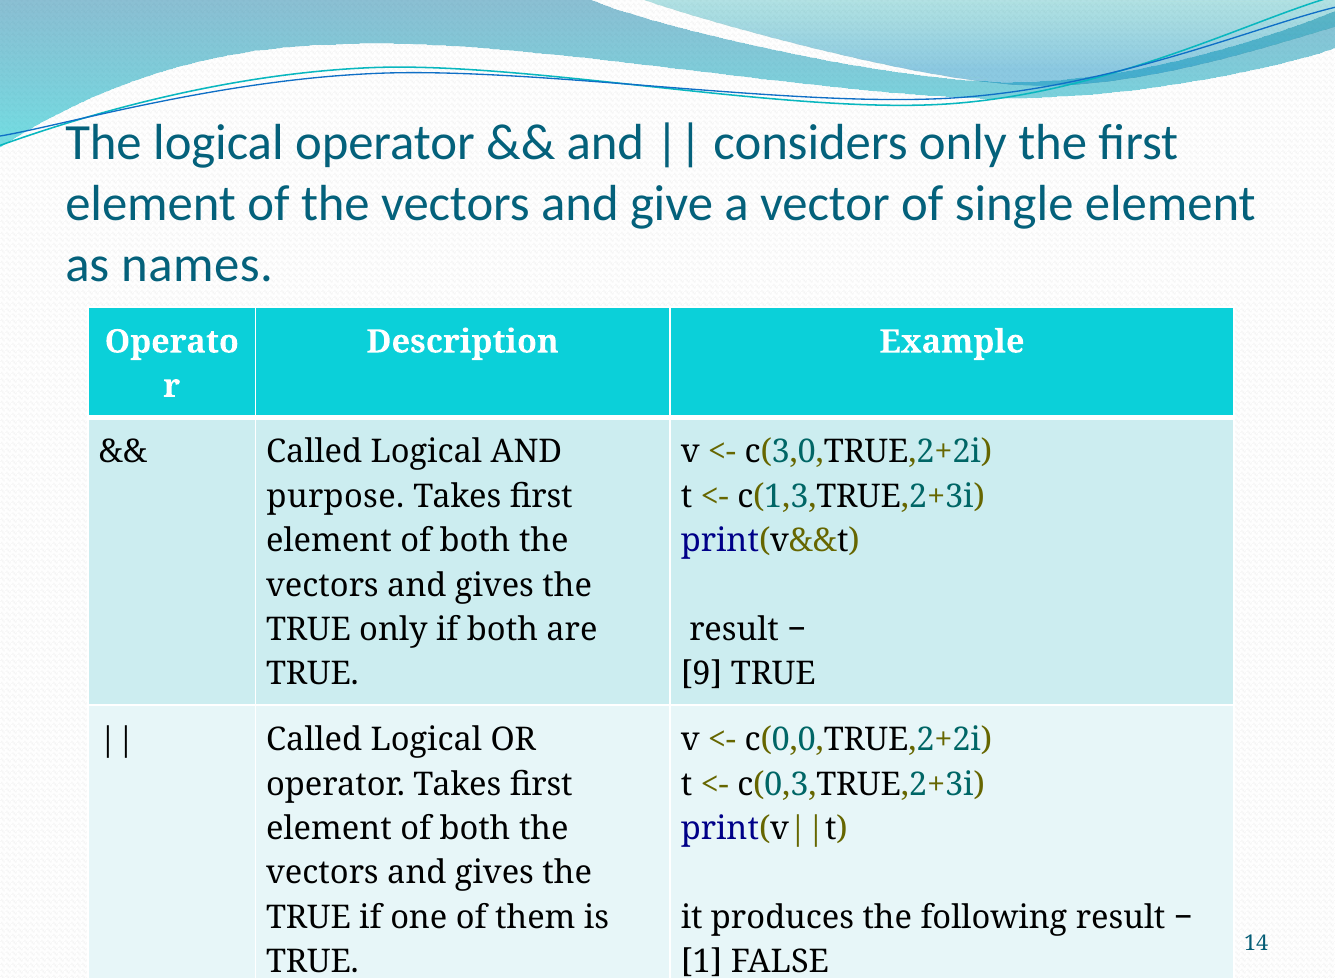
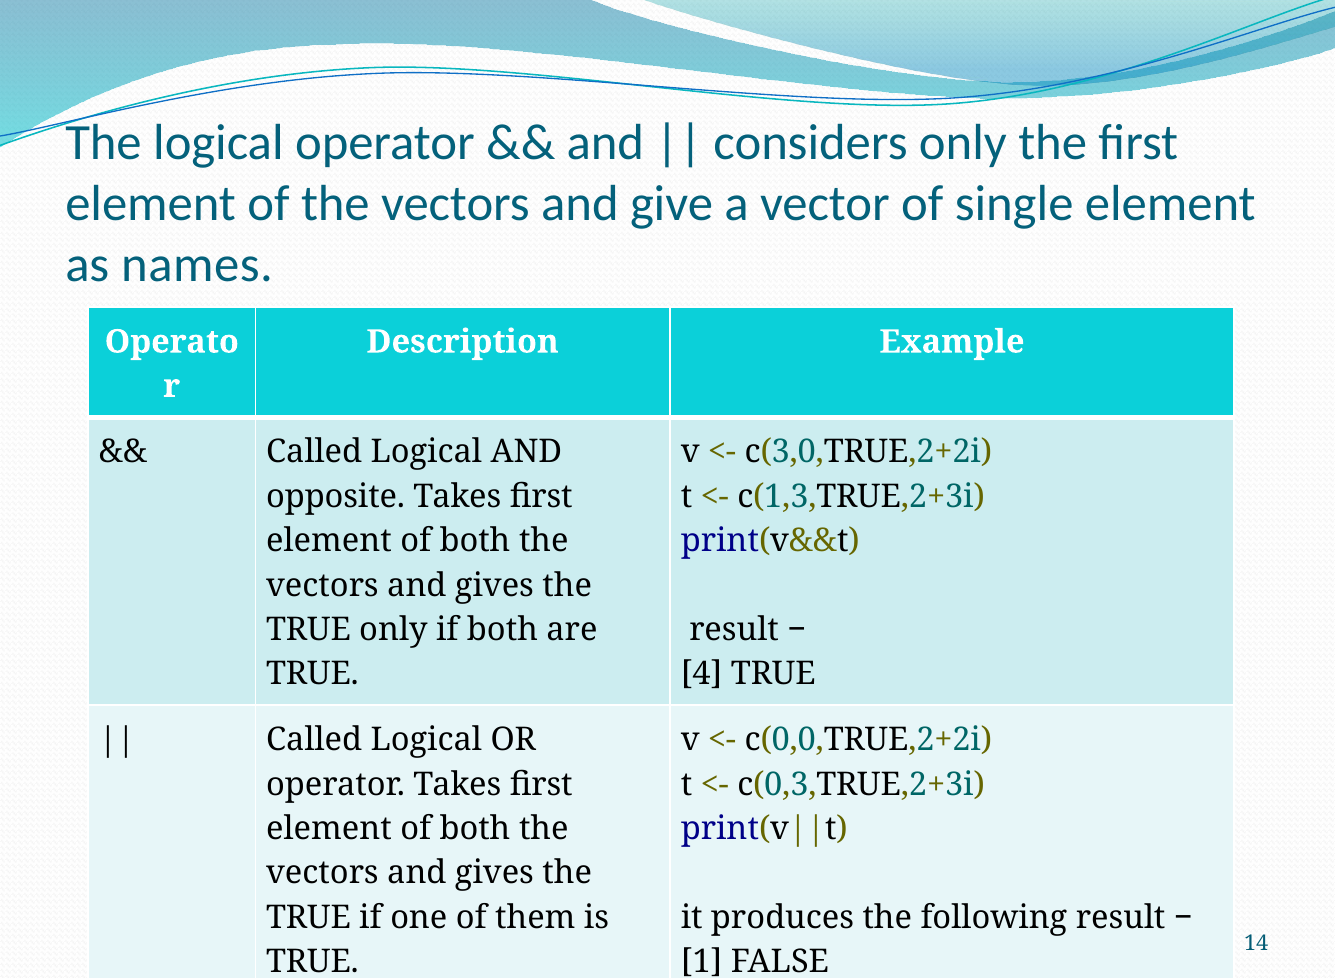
purpose: purpose -> opposite (336, 497)
9: 9 -> 4 (702, 674)
